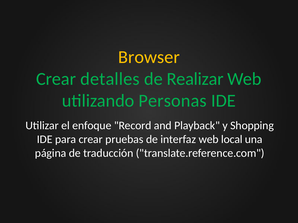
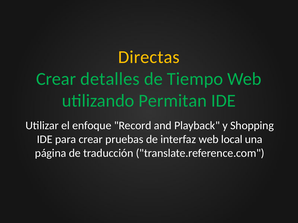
Browser: Browser -> Directas (149, 57)
Realizar: Realizar -> Tiempo (195, 79)
Personas: Personas -> Permitan (173, 101)
